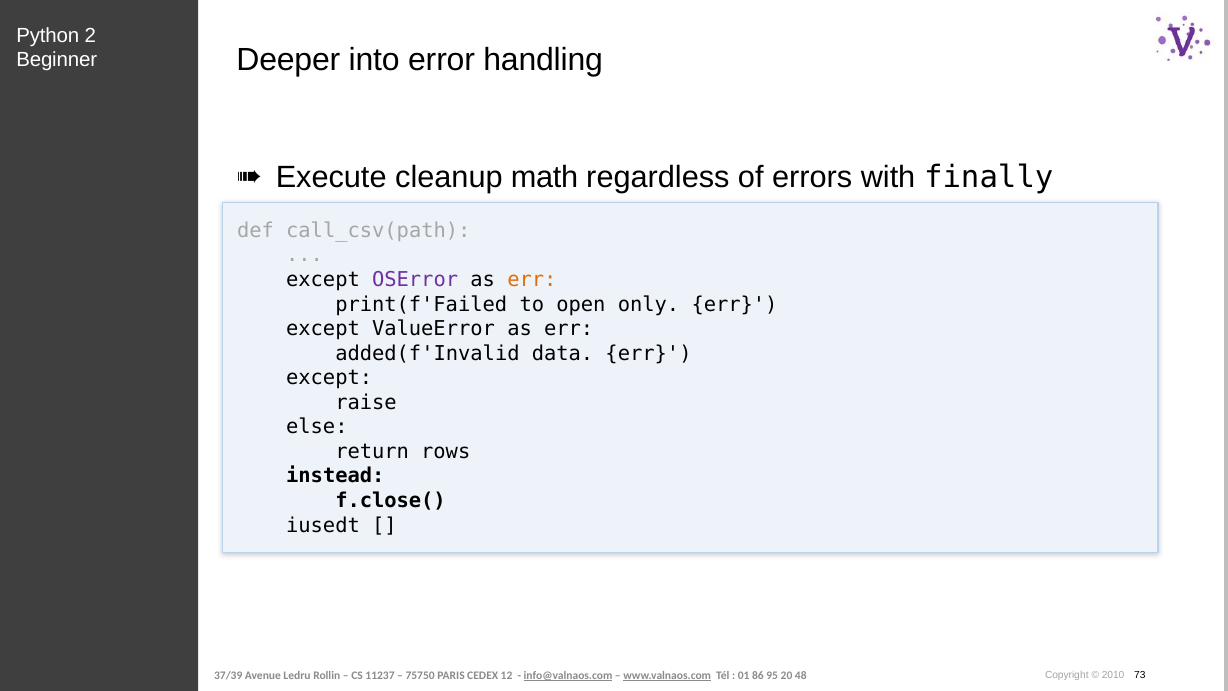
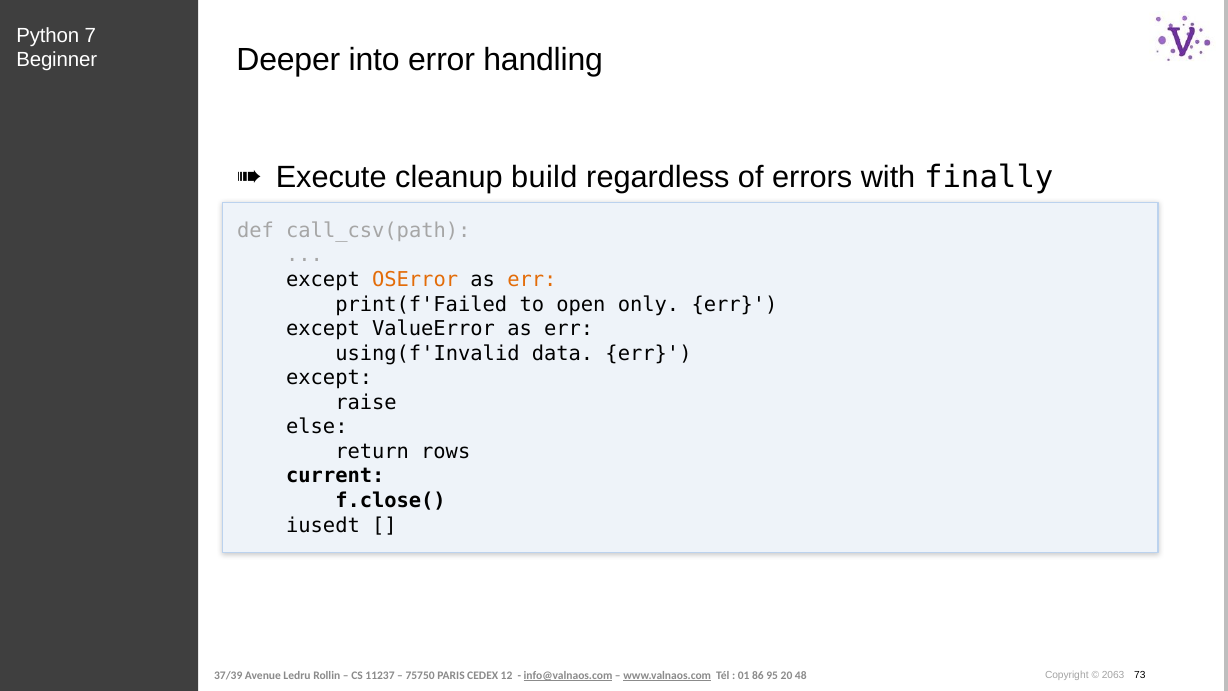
2: 2 -> 7 (90, 35)
math: math -> build (544, 177)
OSError colour: purple -> orange (415, 280)
added(f'Invalid: added(f'Invalid -> using(f'Invalid (427, 353)
instead: instead -> current (335, 476)
2010: 2010 -> 2063 (1113, 675)
